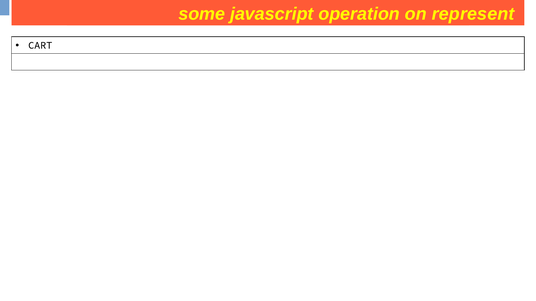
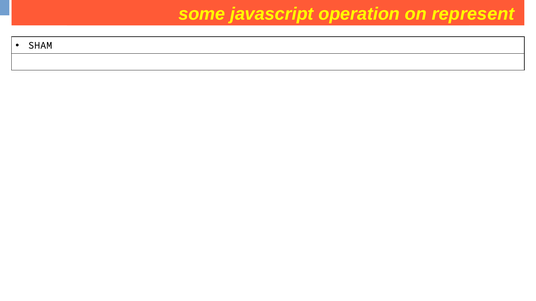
CART: CART -> SHAM (40, 45)
